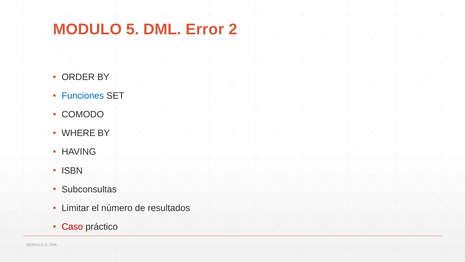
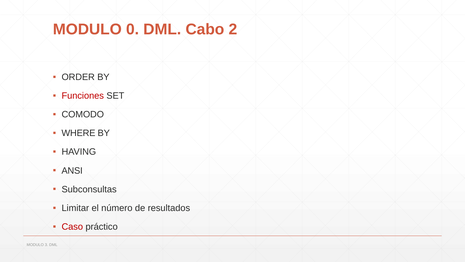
5: 5 -> 0 (133, 29)
Error: Error -> Cabo (205, 29)
Funciones colour: blue -> red (83, 96)
ISBN: ISBN -> ANSI (72, 170)
